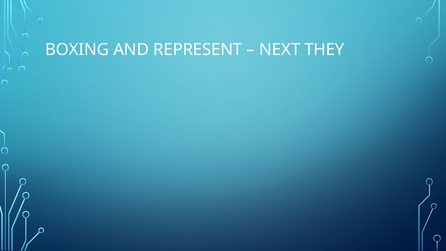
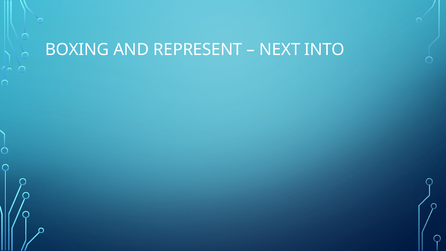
THEY: THEY -> INTO (324, 50)
